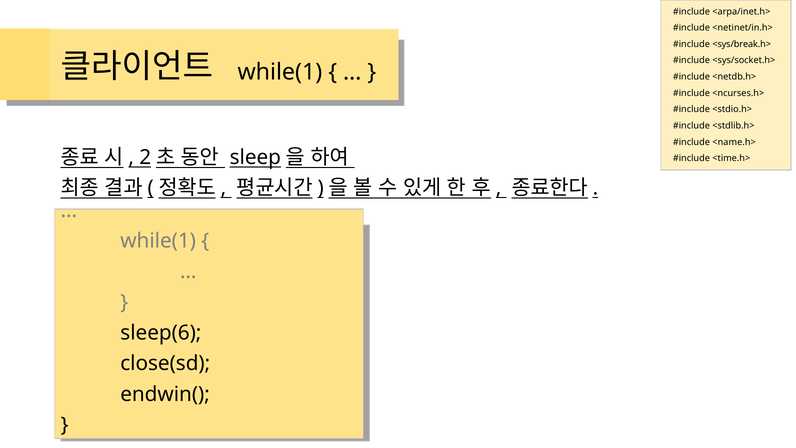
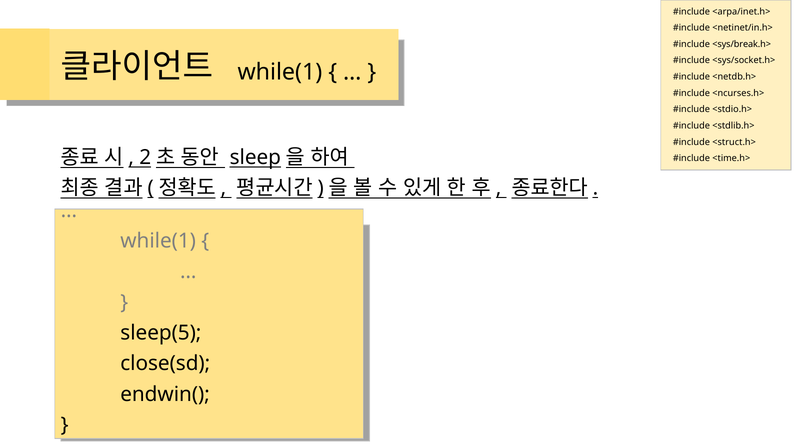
<name.h>: <name.h> -> <struct.h> (734, 142)
sleep(6: sleep(6 -> sleep(5 (161, 333)
